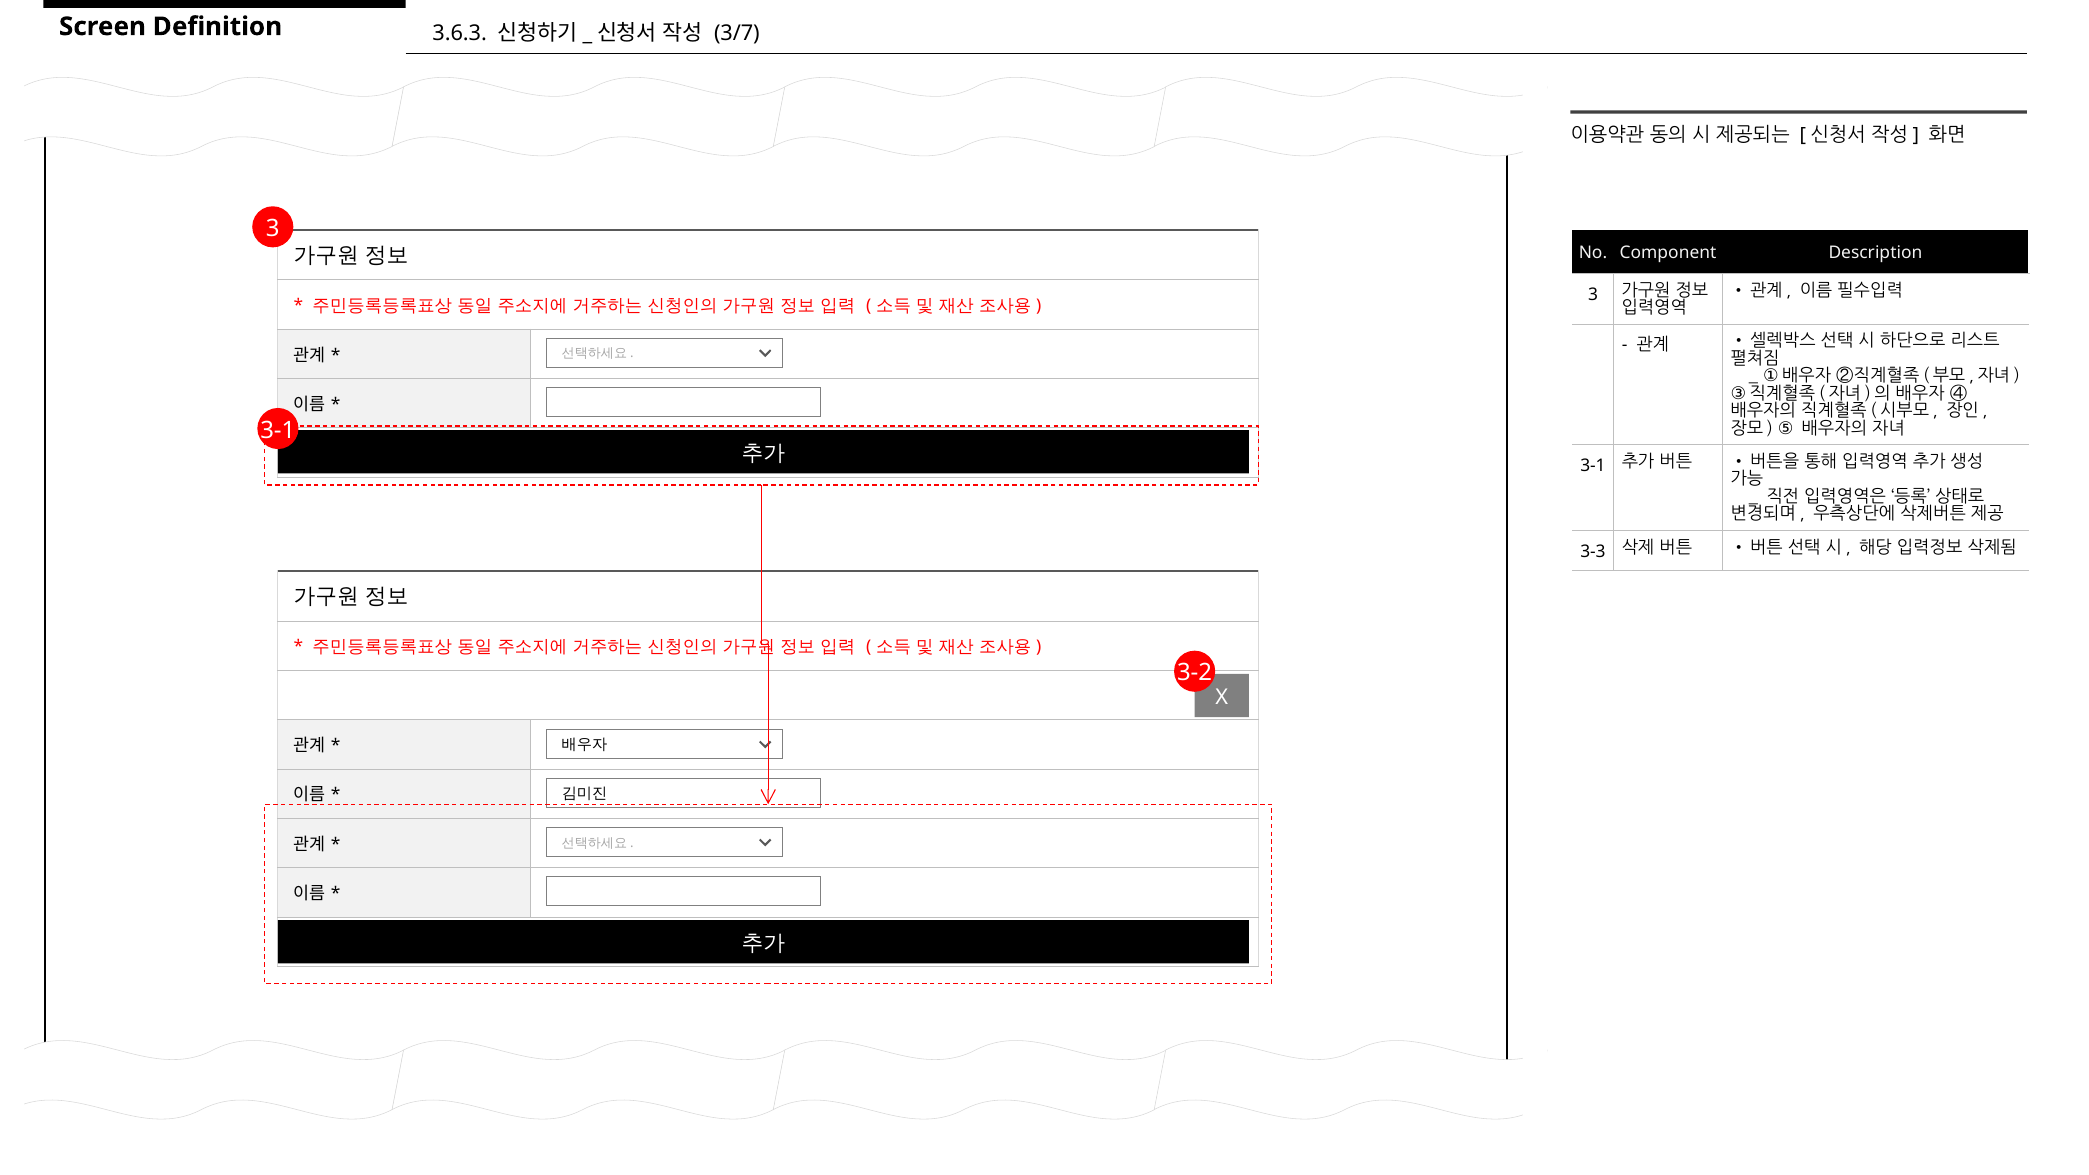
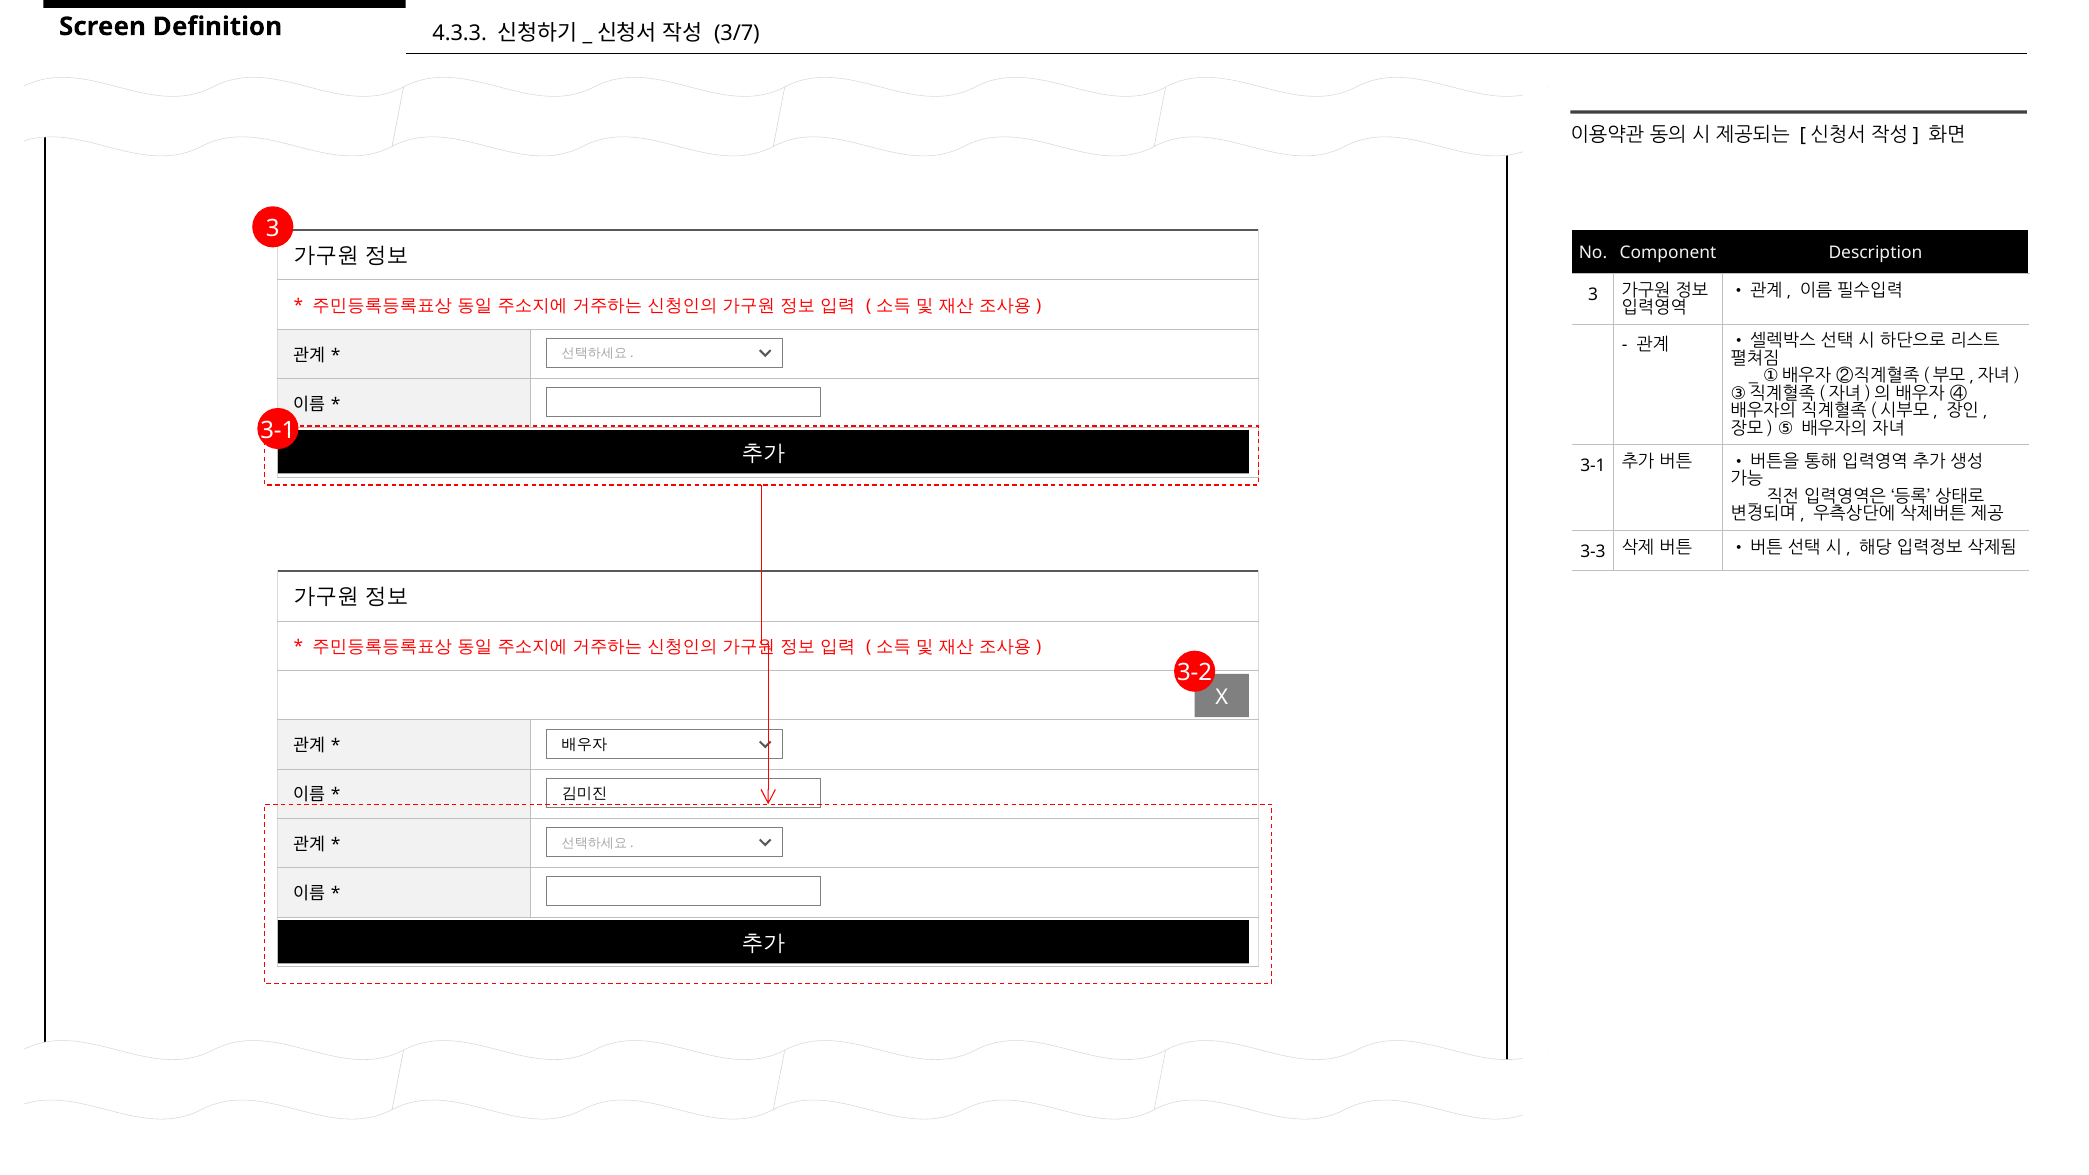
3.6.3: 3.6.3 -> 4.3.3 (460, 33)
